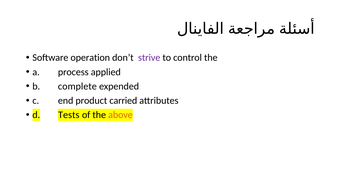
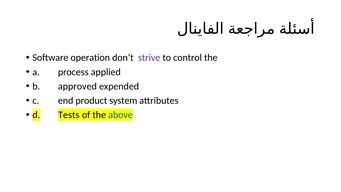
complete: complete -> approved (77, 86)
carried: carried -> system (123, 101)
above colour: orange -> blue (120, 115)
